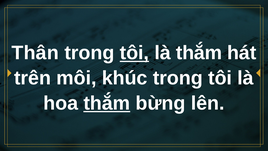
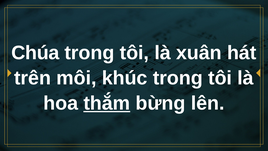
Thân: Thân -> Chúa (35, 53)
tôi underline: present -> none (134, 53)
là thắm: thắm -> xuân (199, 53)
